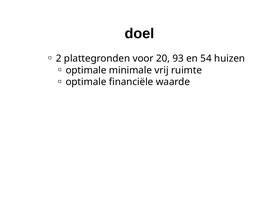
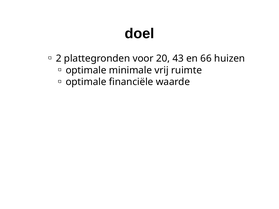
93: 93 -> 43 (178, 58)
54: 54 -> 66 (206, 58)
